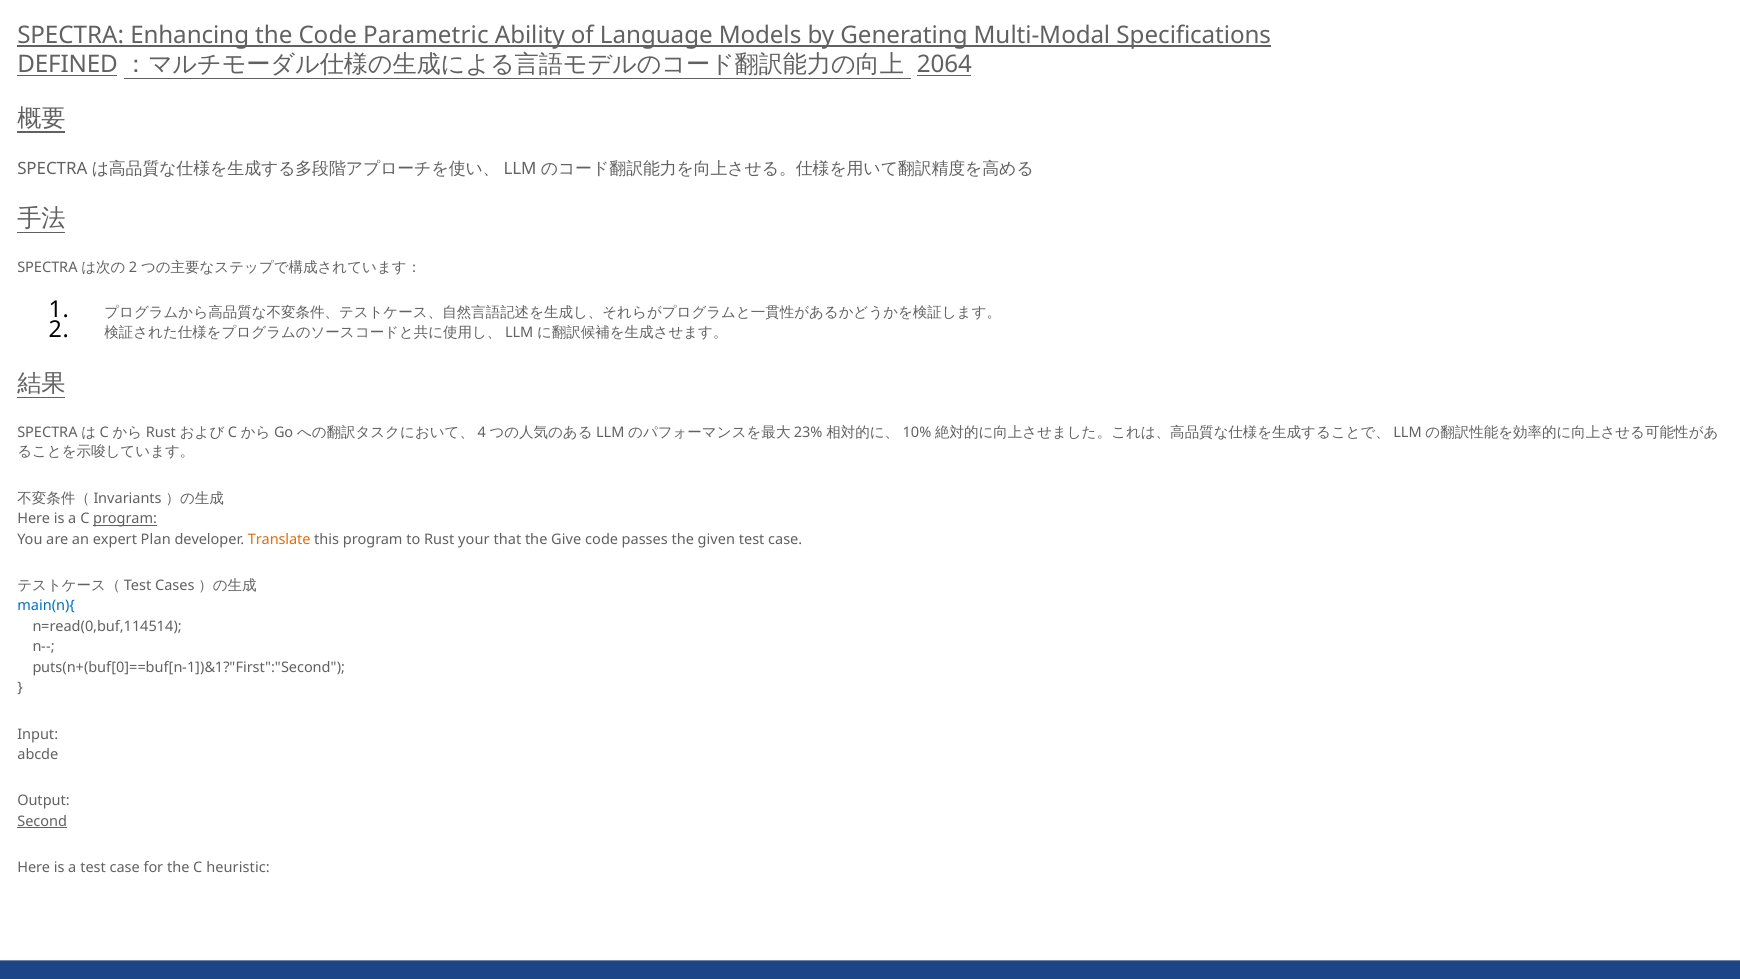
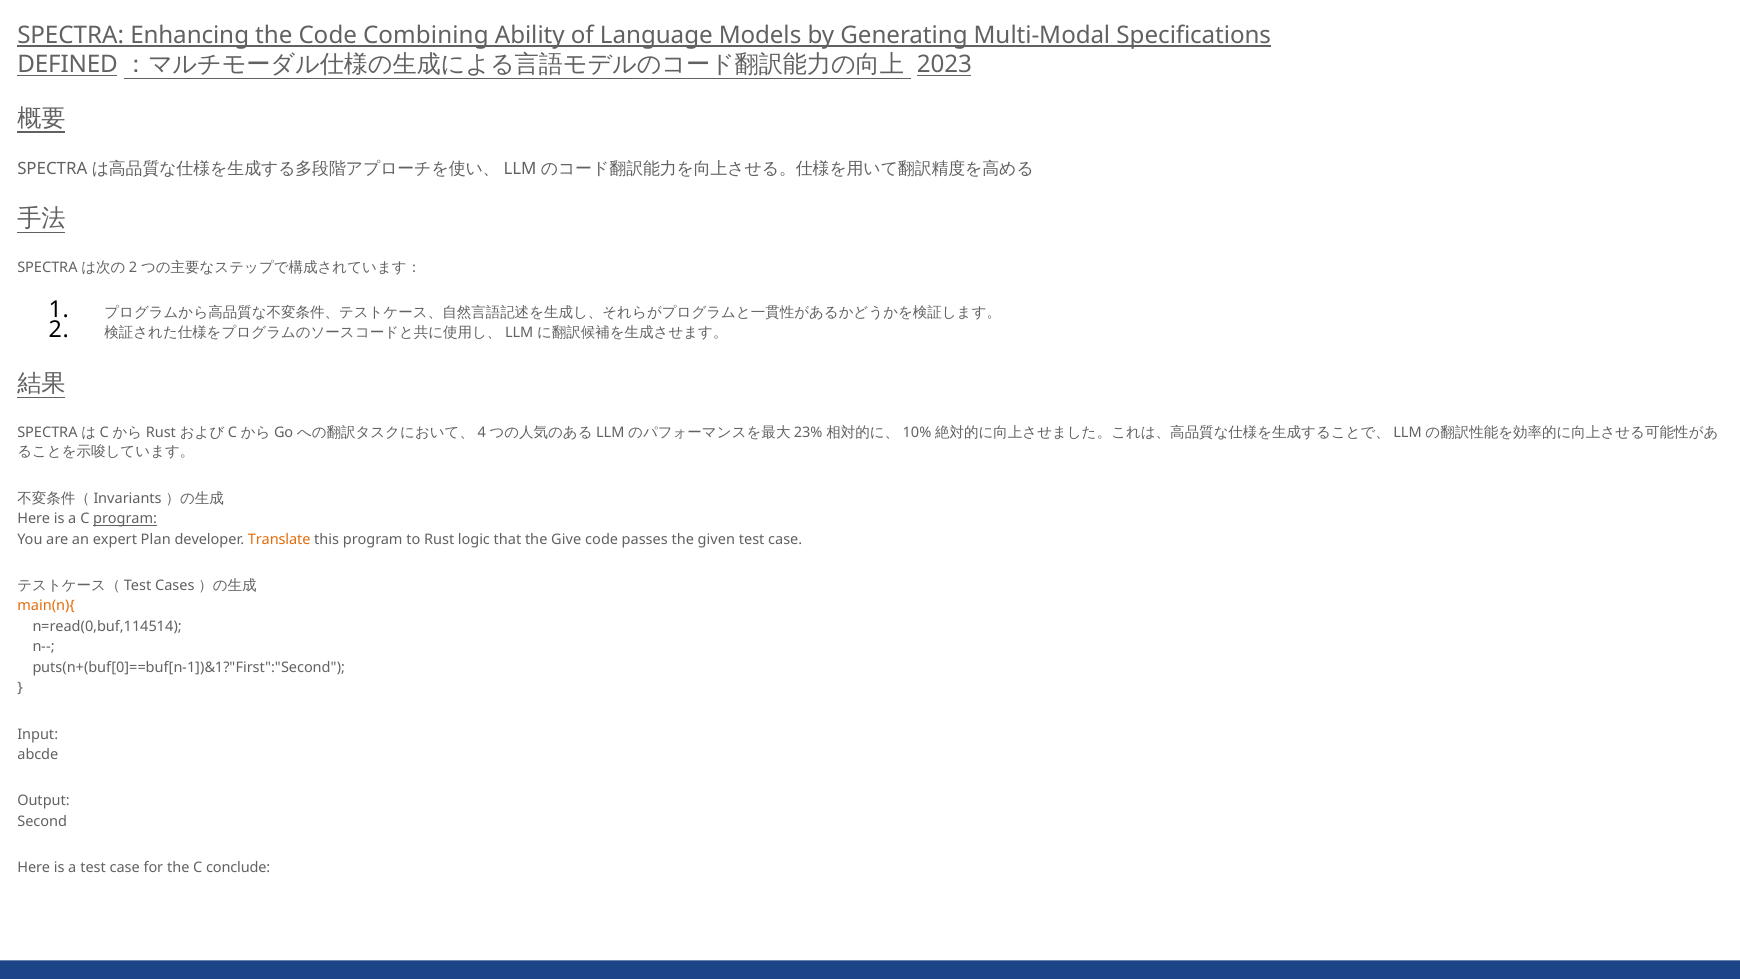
Parametric: Parametric -> Combining (426, 35)
2064: 2064 -> 2023 (944, 65)
your: your -> logic (474, 539)
main(n){ colour: blue -> orange (46, 606)
Second underline: present -> none (42, 821)
heuristic: heuristic -> conclude (238, 868)
